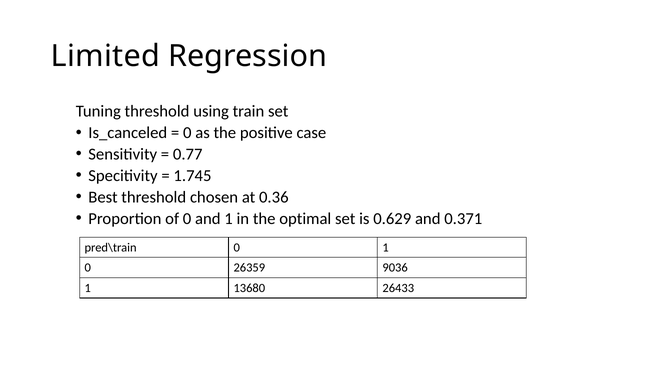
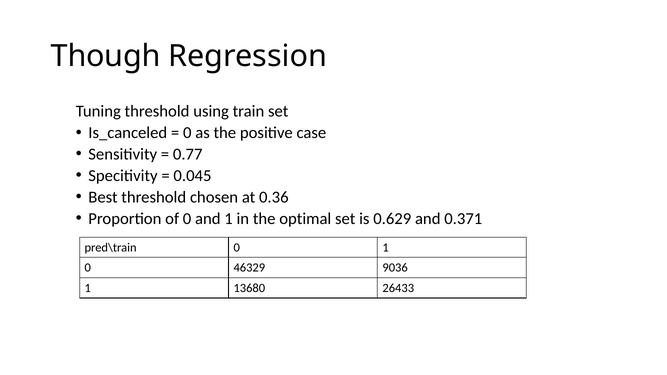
Limited: Limited -> Though (106, 56)
1.745: 1.745 -> 0.045 (192, 176)
26359: 26359 -> 46329 (249, 268)
